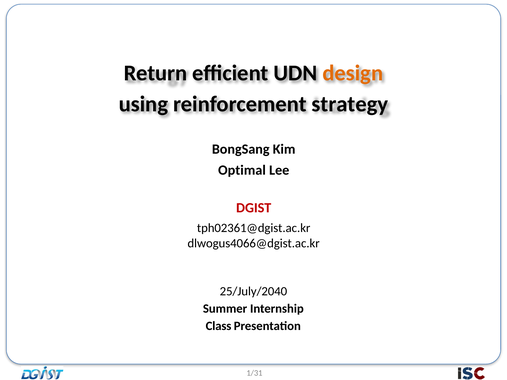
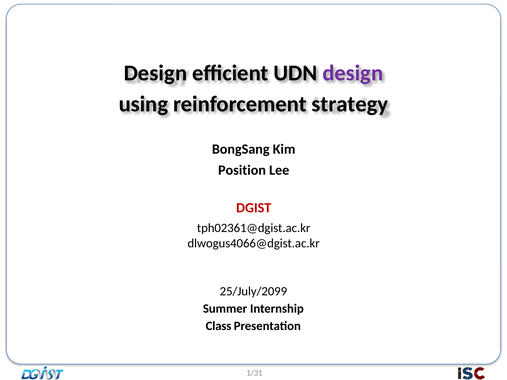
Return: Return -> Design (155, 73)
design colour: orange -> purple (353, 73)
Optimal: Optimal -> Position (242, 170)
25/July/2040: 25/July/2040 -> 25/July/2099 (253, 291)
